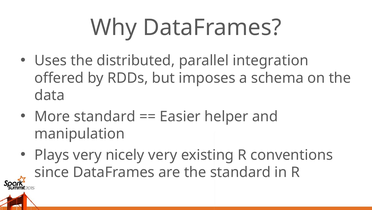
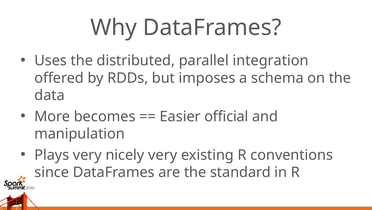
More standard: standard -> becomes (105, 116)
helper: helper -> official (226, 116)
